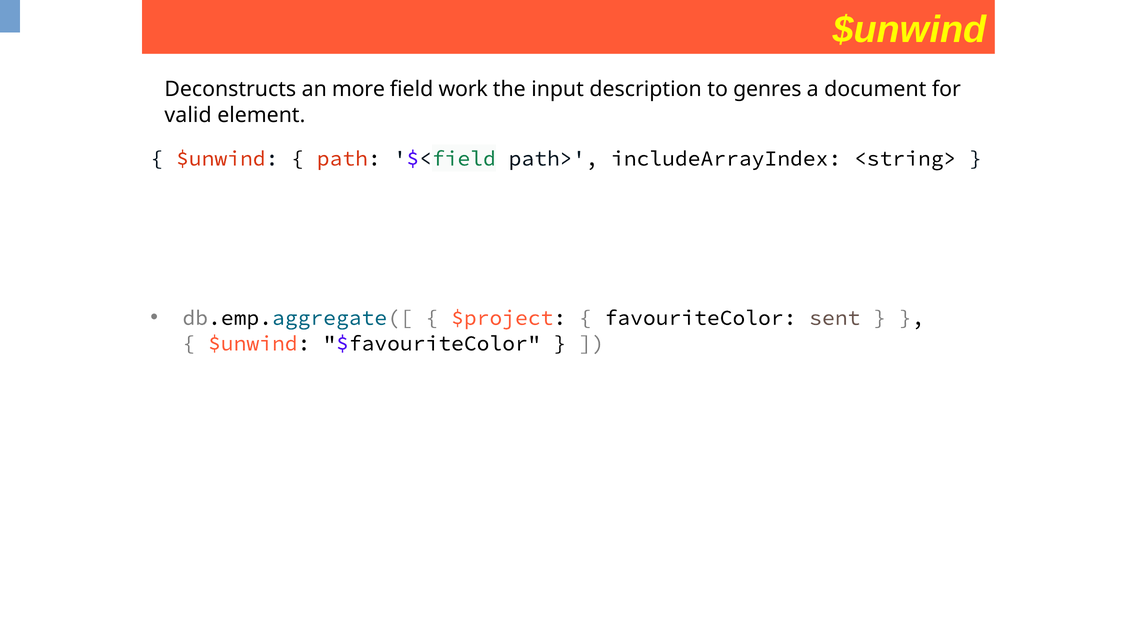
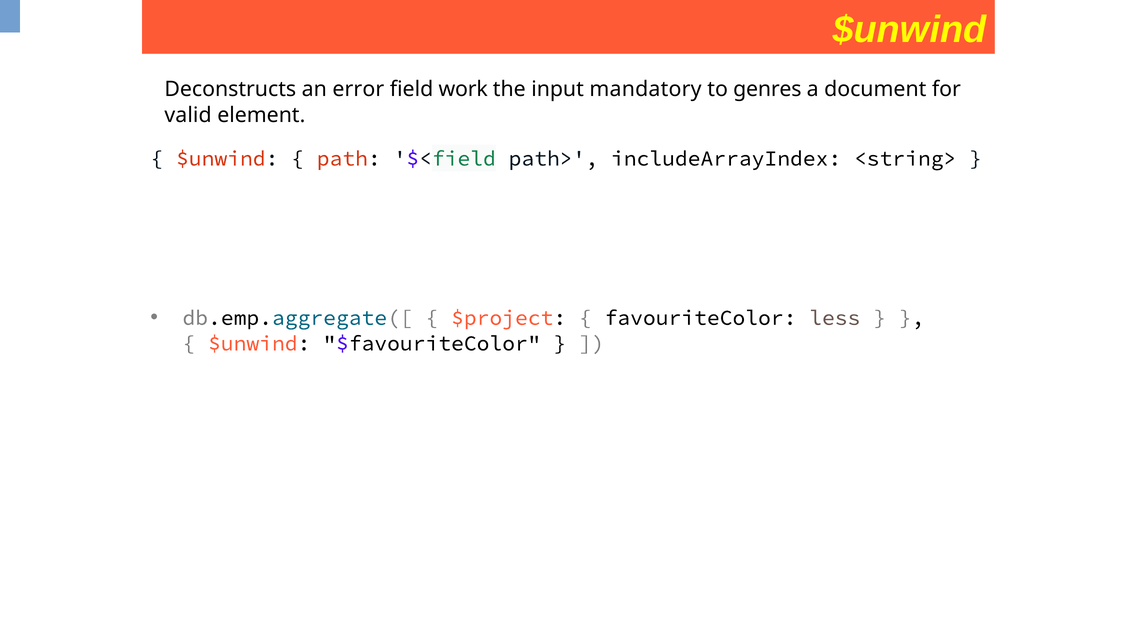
more: more -> error (358, 90)
description: description -> mandatory (645, 90)
sent: sent -> less (835, 318)
